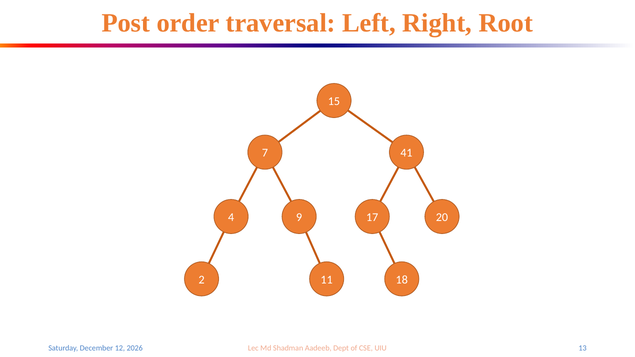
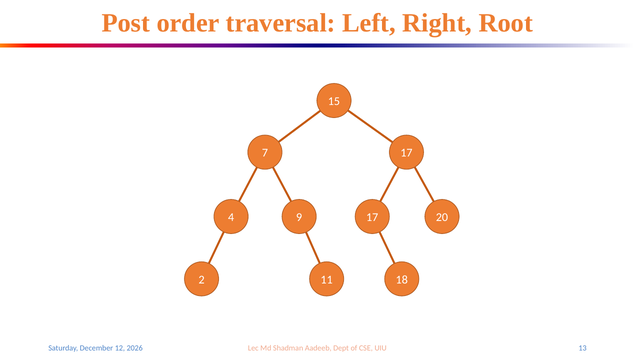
7 41: 41 -> 17 (406, 153)
